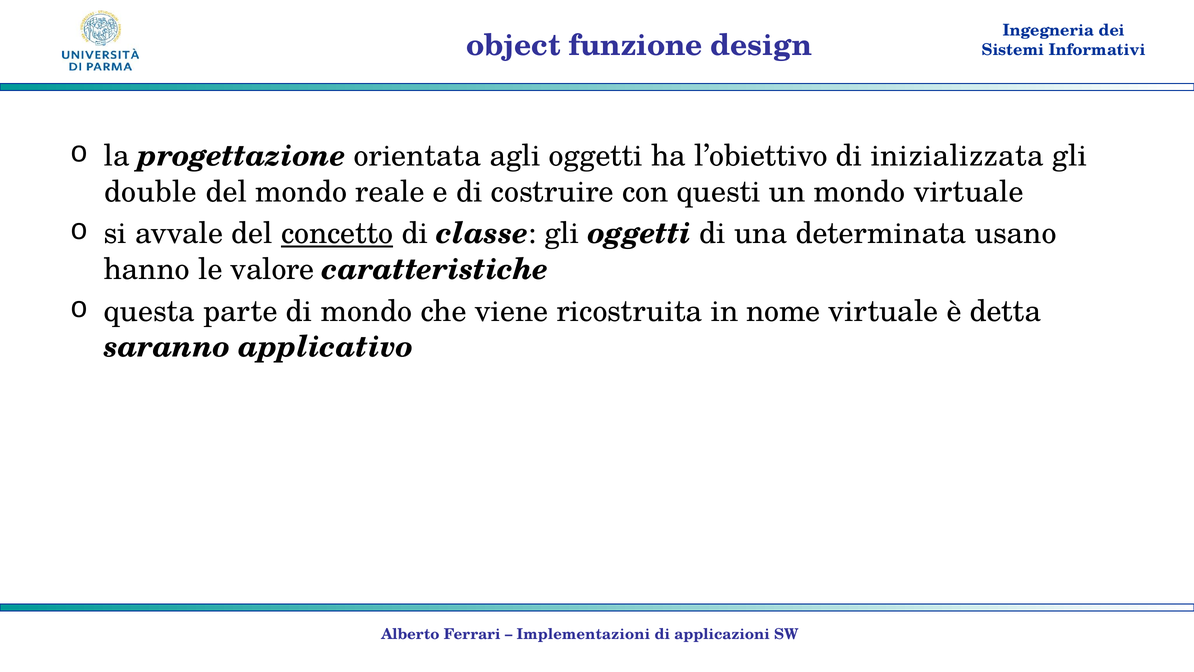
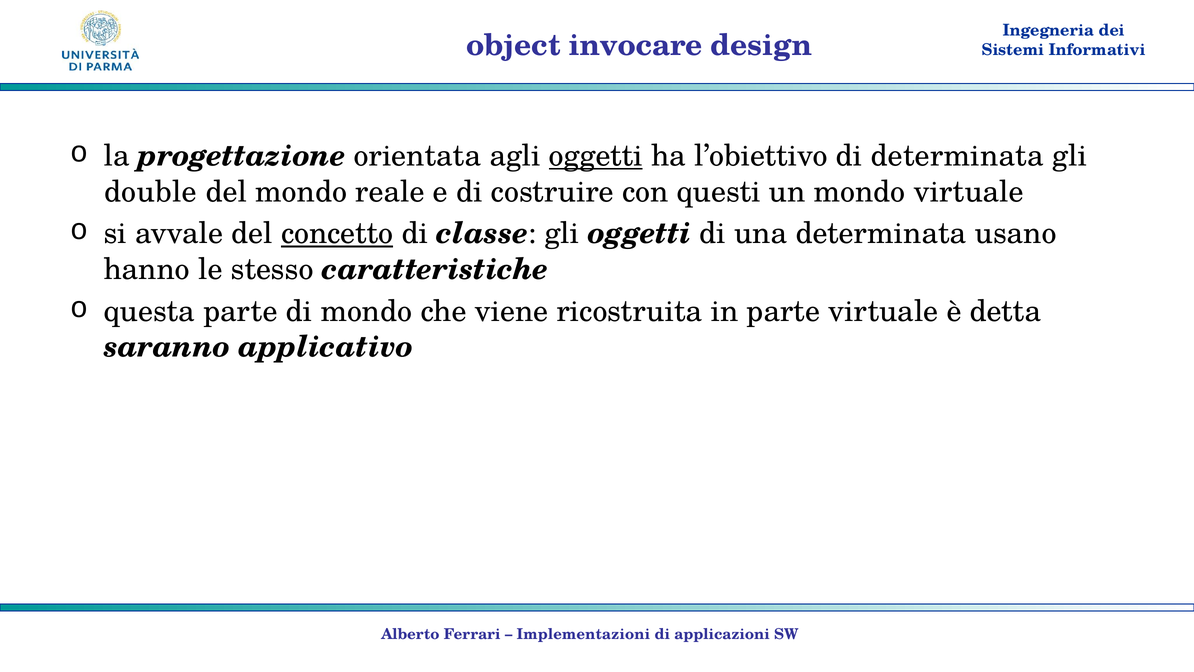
funzione: funzione -> invocare (636, 45)
oggetti underline: none -> present (596, 156)
di inizializzata: inizializzata -> determinata (957, 156)
valore: valore -> stesso (272, 269)
in nome: nome -> parte (783, 311)
